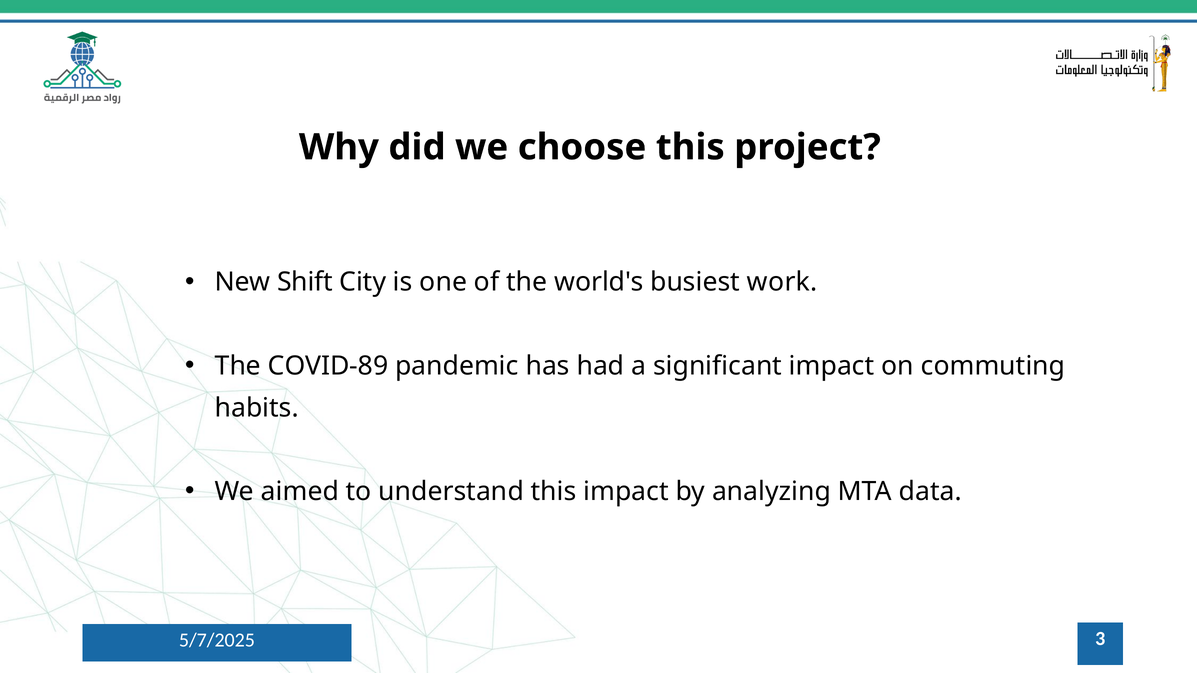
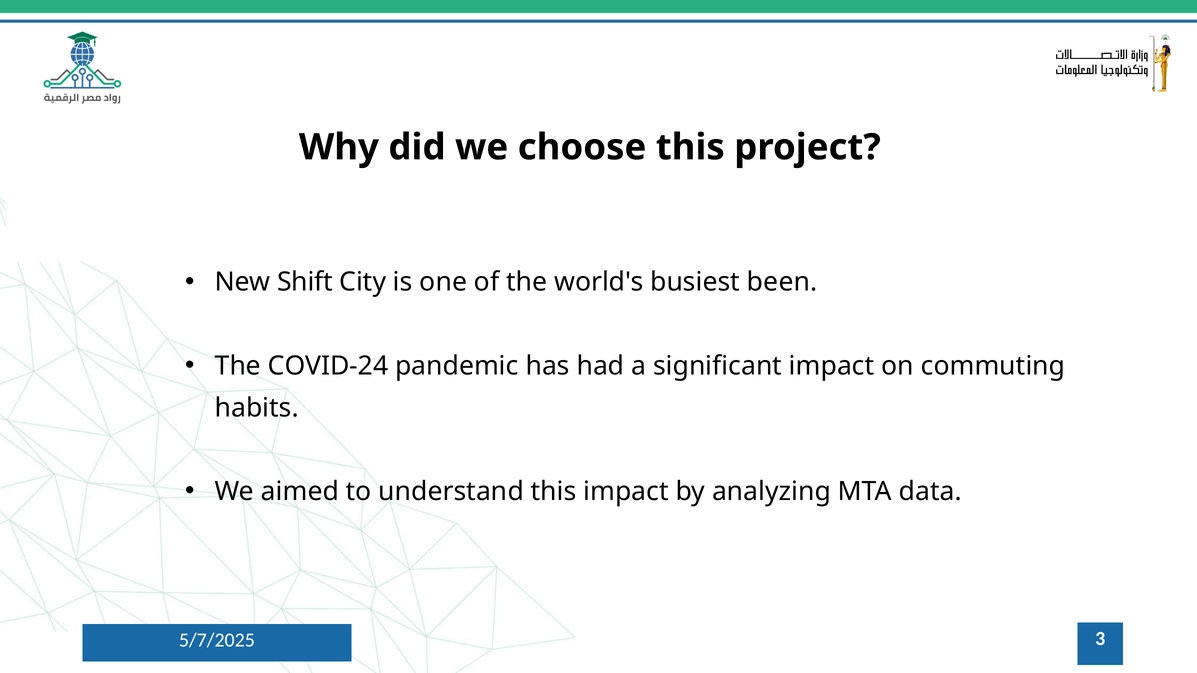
work: work -> been (782, 282)
COVID-89: COVID-89 -> COVID-24 (328, 366)
